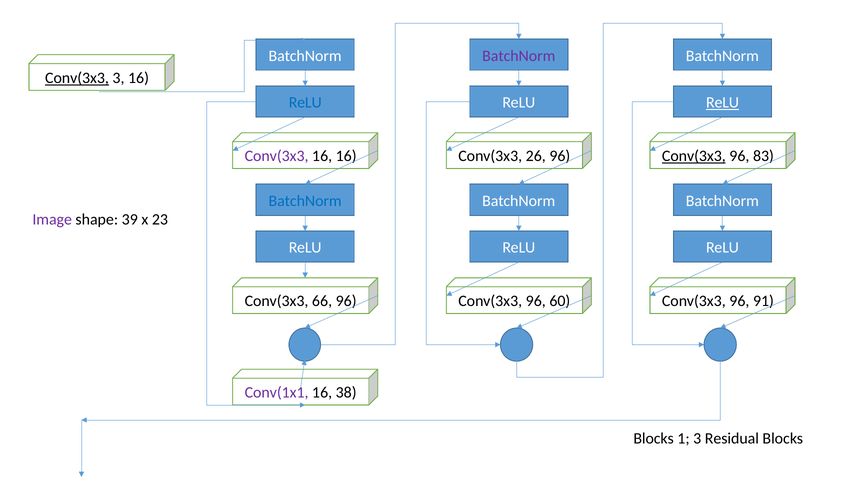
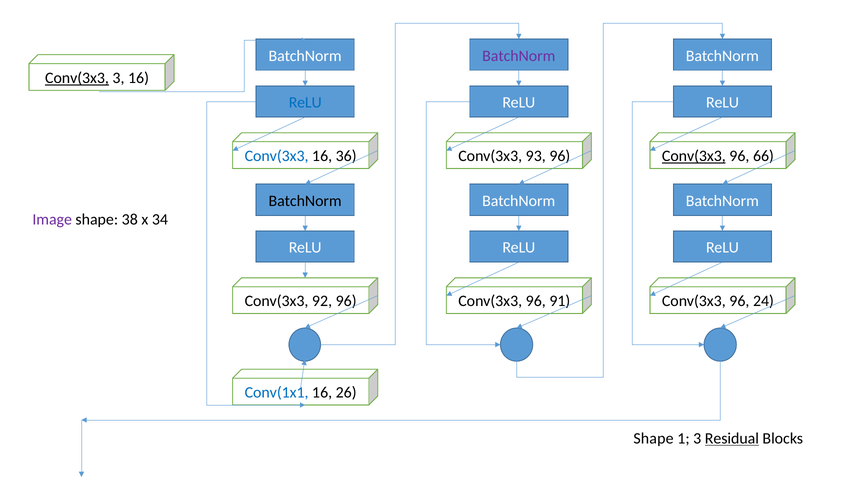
ReLU underline: present -> none (723, 103)
Conv(3x3 colour: purple -> blue (277, 156)
16 16: 16 -> 36 (346, 156)
26: 26 -> 93 (536, 156)
83: 83 -> 66 (763, 156)
BatchNorm colour: blue -> black (305, 201)
39: 39 -> 38 (130, 219)
23: 23 -> 34 (160, 219)
66: 66 -> 92 (322, 301)
60: 60 -> 91 (560, 301)
91: 91 -> 24 (763, 301)
Conv(1x1 colour: purple -> blue (277, 393)
38: 38 -> 26 (346, 393)
Blocks: Blocks -> Shape (653, 438)
Residual underline: none -> present (732, 438)
